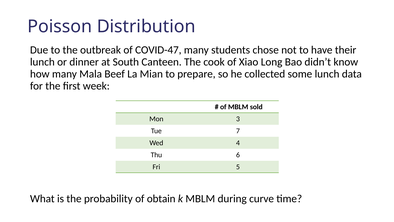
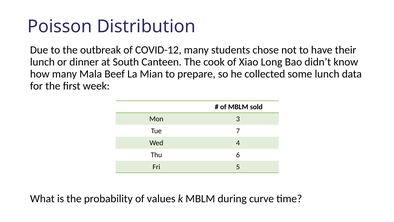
COVID-47: COVID-47 -> COVID-12 (158, 50)
obtain: obtain -> values (161, 198)
